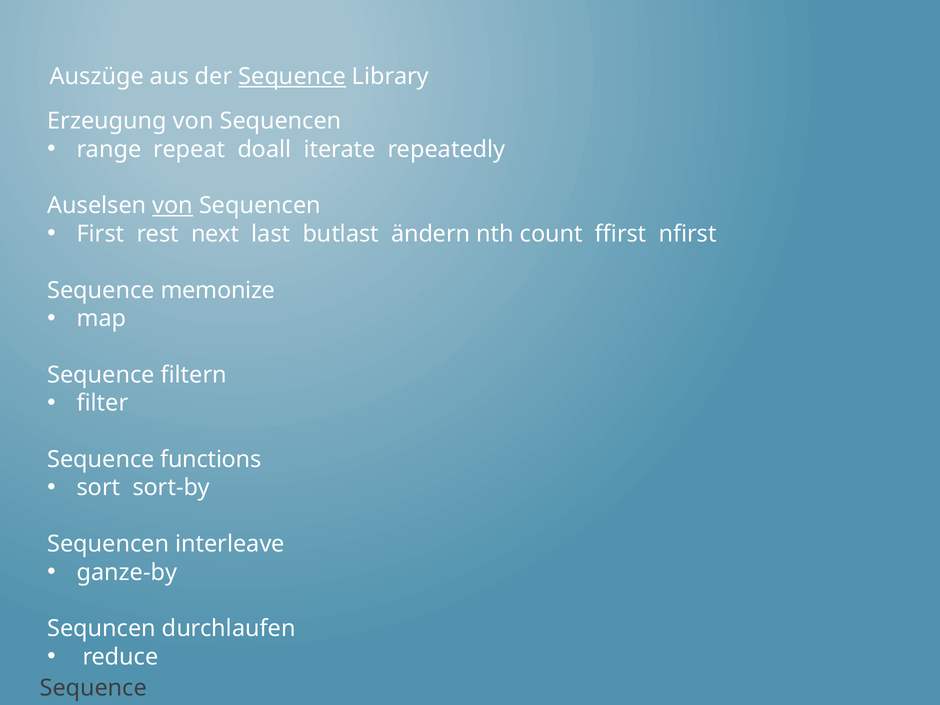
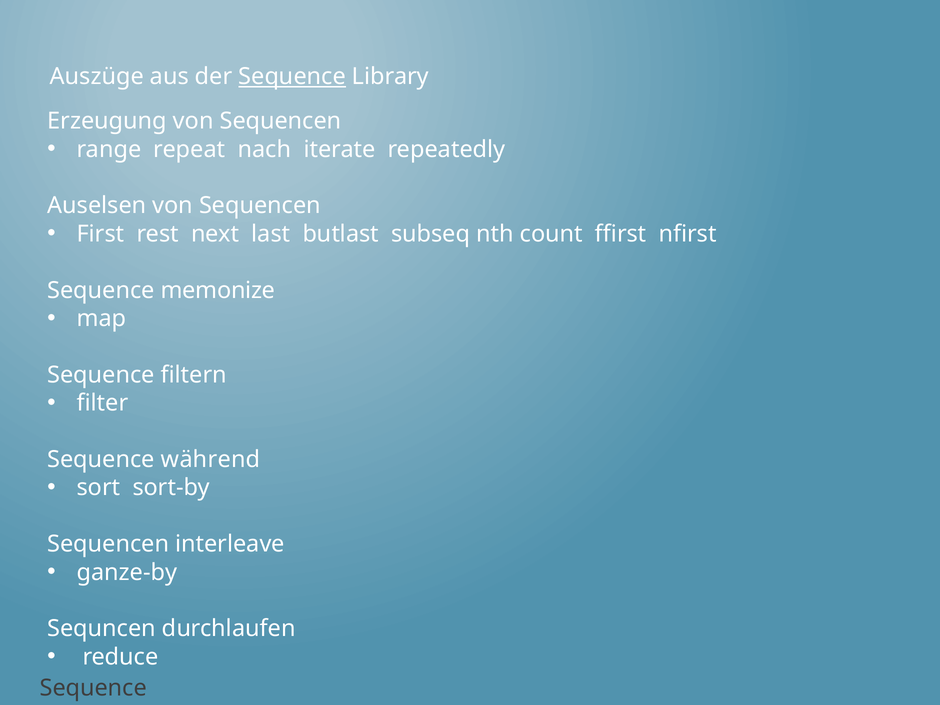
doall: doall -> nach (264, 149)
von underline: present -> none (173, 206)
ändern: ändern -> subseq (431, 234)
functions: functions -> während (211, 460)
